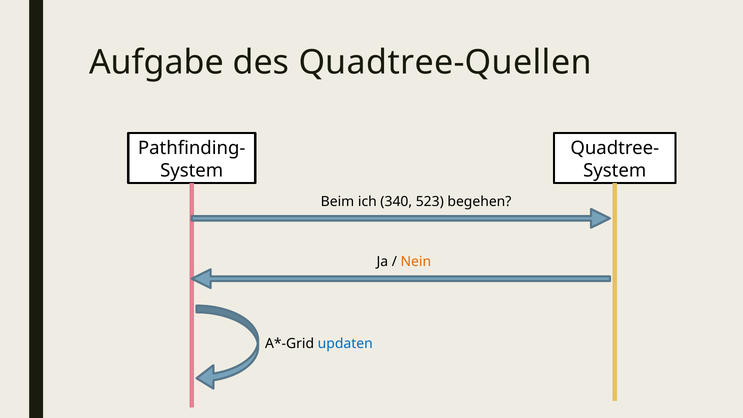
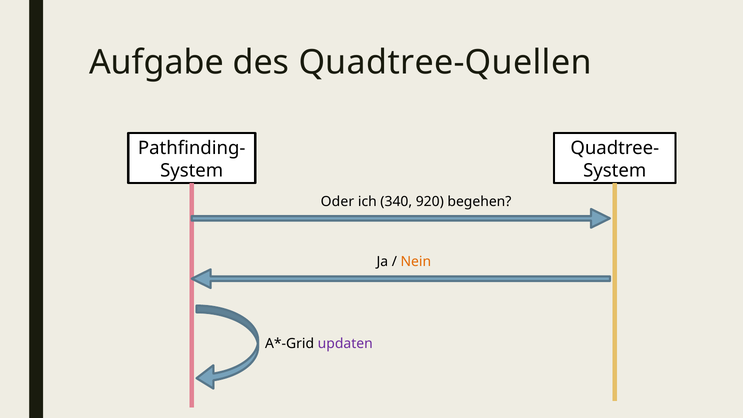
Beim: Beim -> Oder (337, 202)
523: 523 -> 920 (430, 202)
updaten colour: blue -> purple (345, 344)
